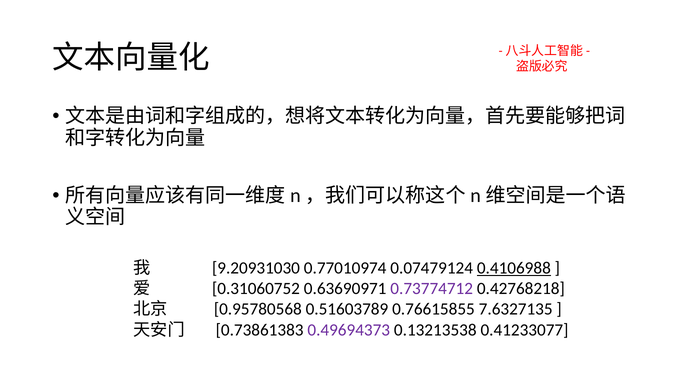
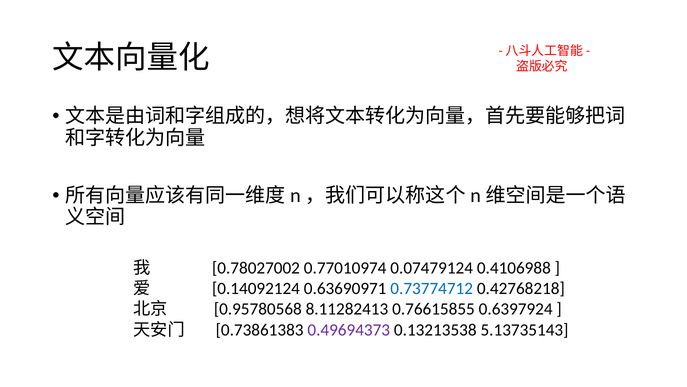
9.20931030: 9.20931030 -> 0.78027002 (256, 268)
0.4106988 underline: present -> none (514, 268)
0.31060752: 0.31060752 -> 0.14092124 (256, 288)
0.73774712 colour: purple -> blue (432, 288)
0.51603789: 0.51603789 -> 8.11282413 (347, 309)
7.6327135: 7.6327135 -> 0.6397924 (516, 309)
0.41233077: 0.41233077 -> 5.13735143 (524, 329)
